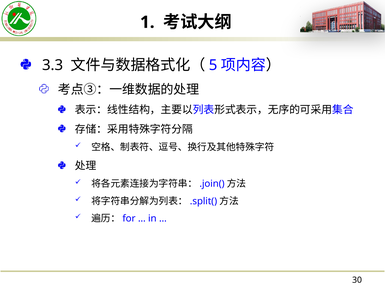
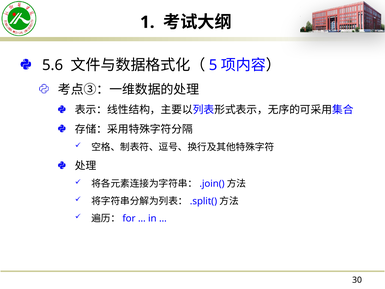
3.3: 3.3 -> 5.6 (53, 65)
